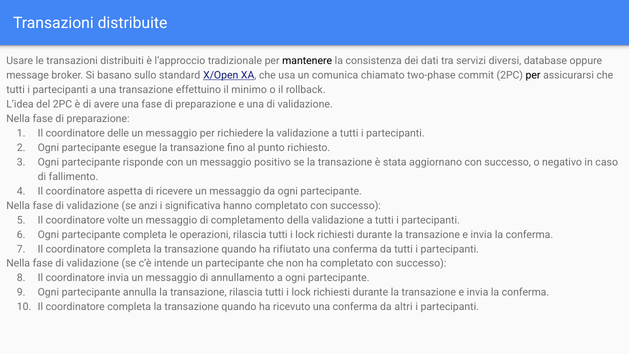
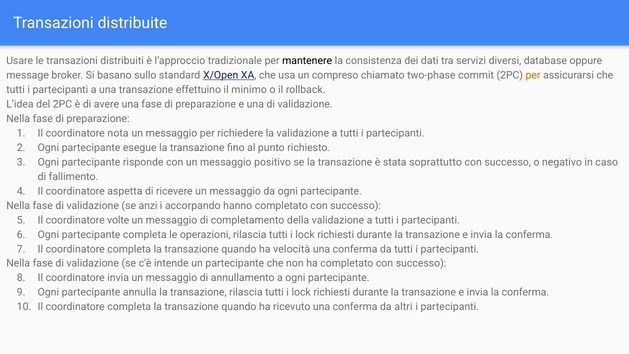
comunica: comunica -> compreso (335, 75)
per colour: black -> orange (533, 75)
delle: delle -> nota (118, 133)
aggiornano: aggiornano -> soprattutto (436, 162)
significativa: significativa -> accorpando (193, 206)
rifiutato: rifiutato -> velocità (292, 249)
